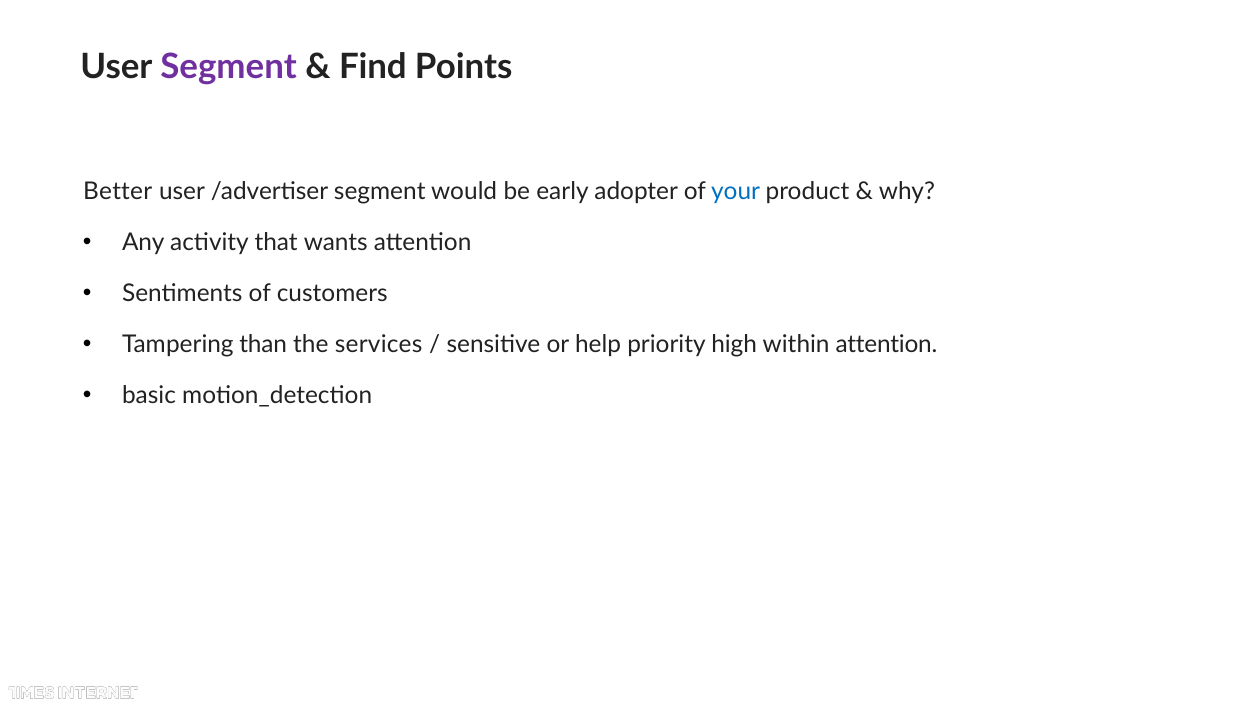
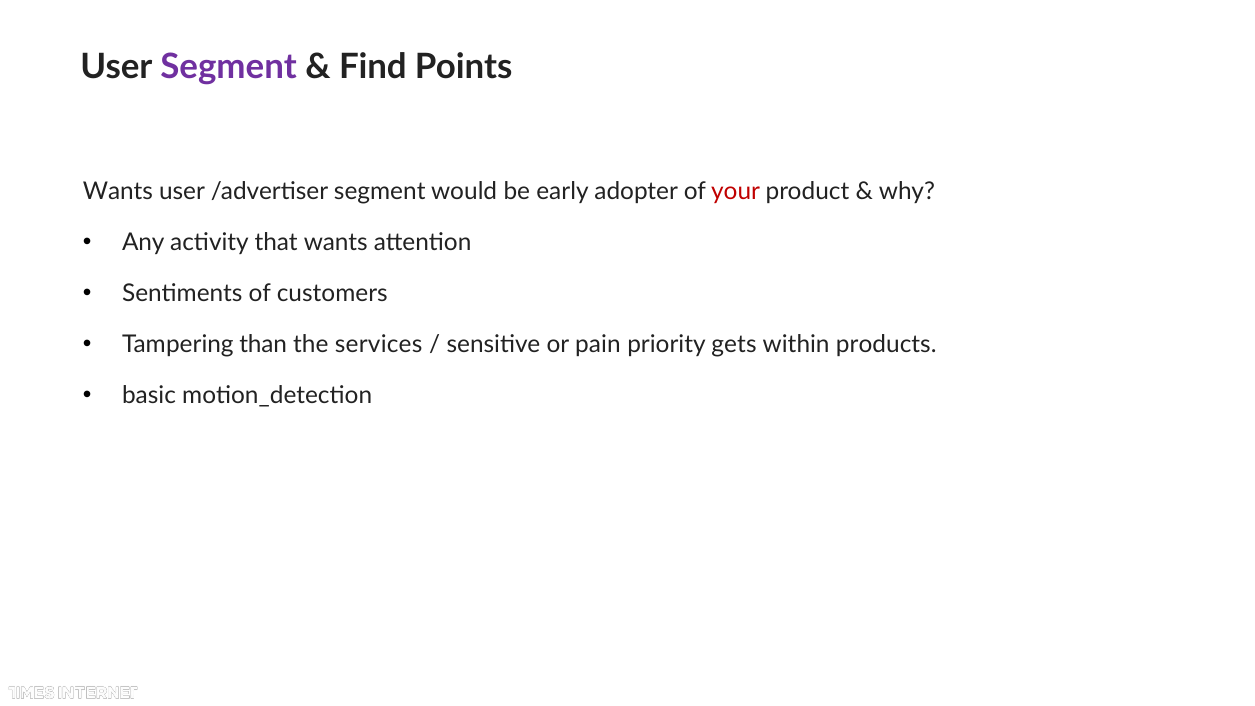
Better: Better -> Wants (118, 191)
your colour: blue -> red (736, 191)
help: help -> pain (598, 344)
high: high -> gets (734, 344)
within attention: attention -> products (886, 344)
